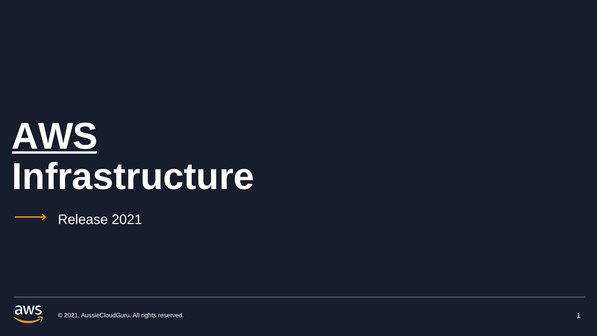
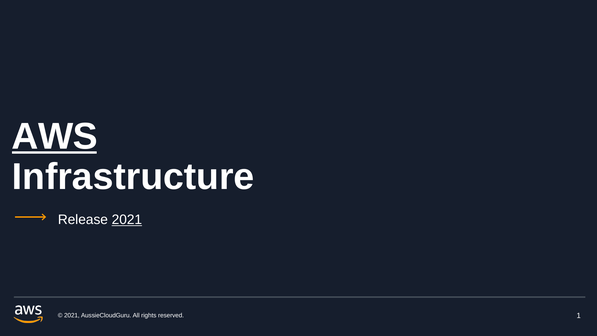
2021 underline: none -> present (127, 220)
